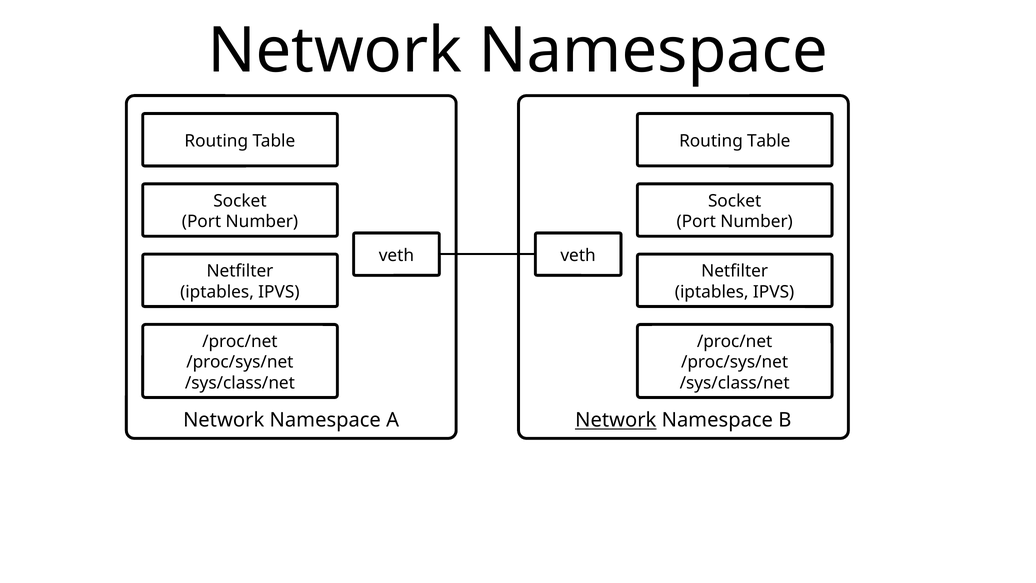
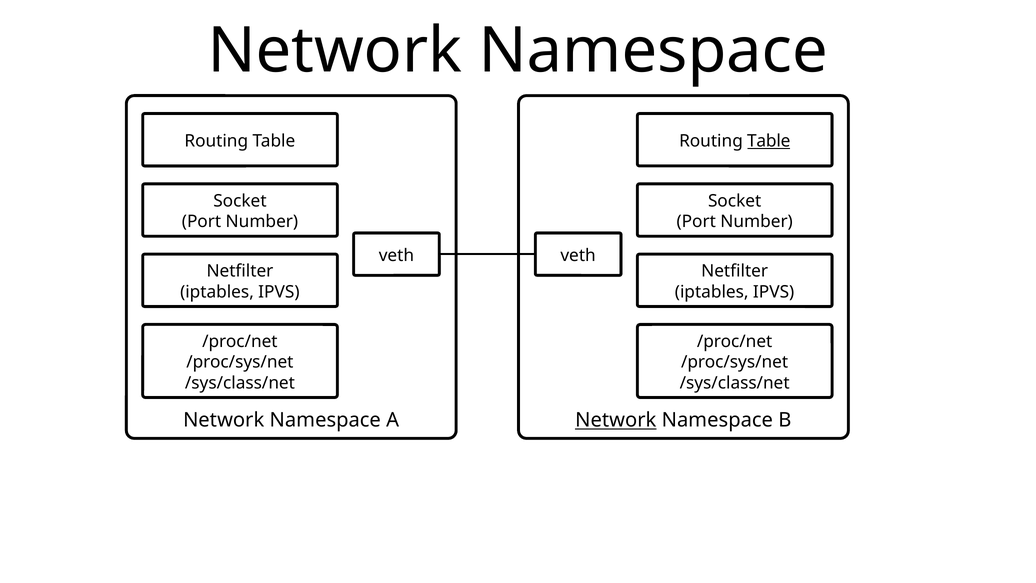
Table underline: none -> present (769, 141)
